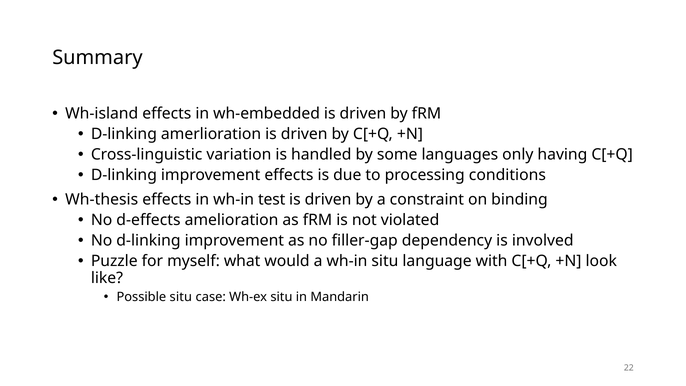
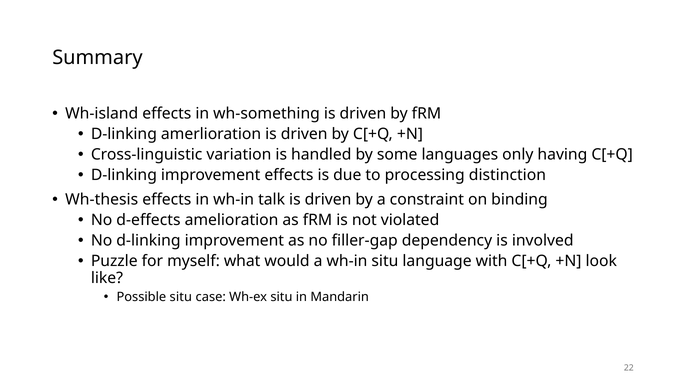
wh-embedded: wh-embedded -> wh-something (267, 114)
conditions: conditions -> distinction (507, 175)
test: test -> talk (272, 199)
